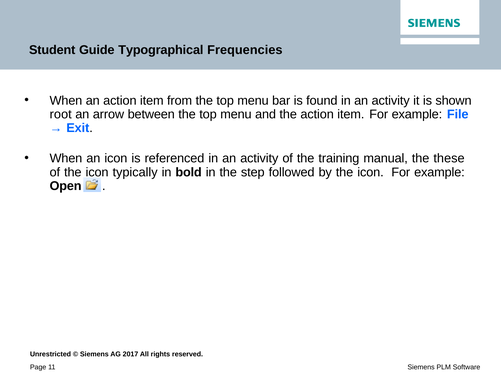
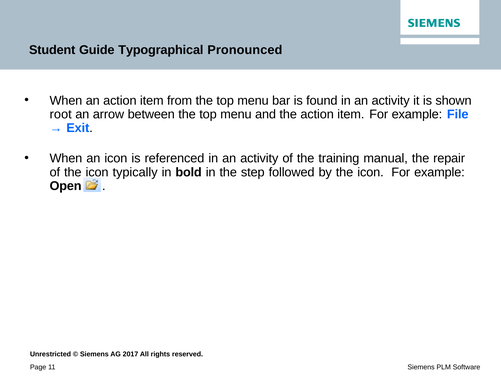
Frequencies: Frequencies -> Pronounced (245, 50)
these: these -> repair (449, 158)
